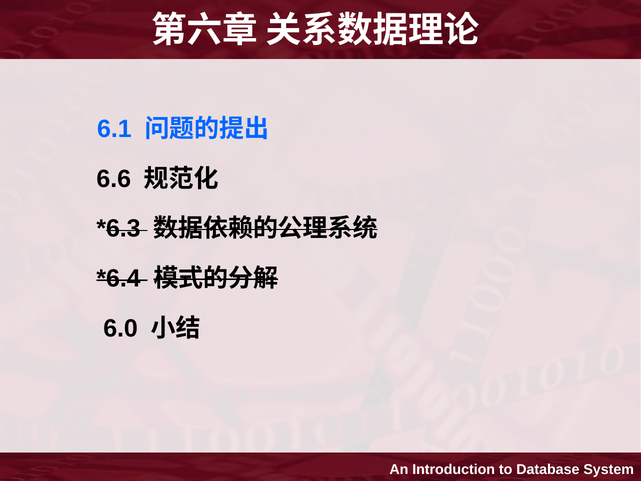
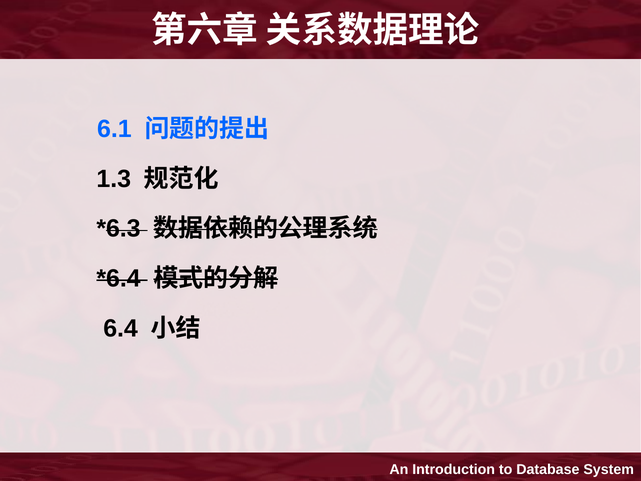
6.6: 6.6 -> 1.3 (114, 179)
6.0: 6.0 -> 6.4 (121, 328)
